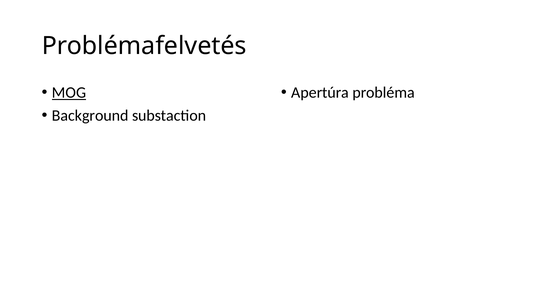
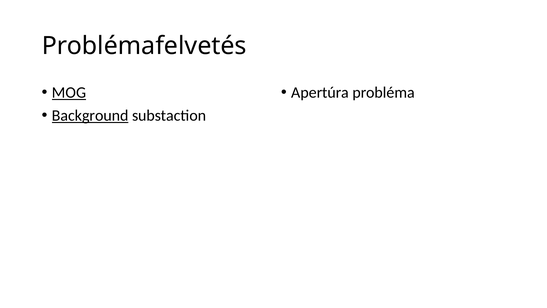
Background underline: none -> present (90, 115)
